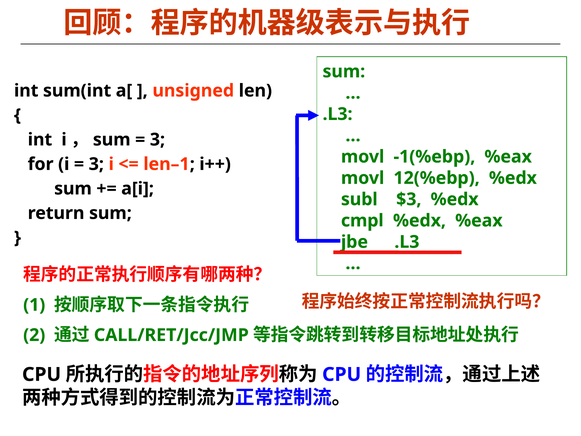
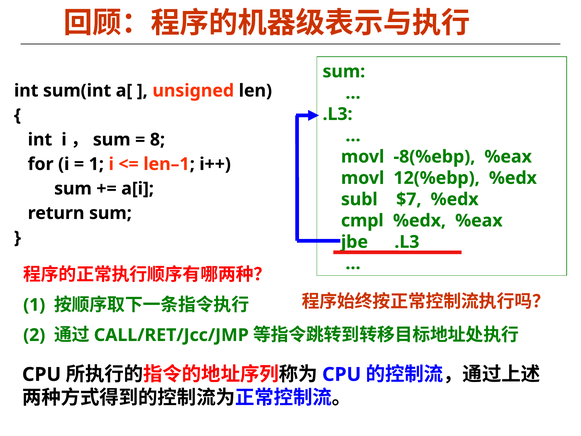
3: 3 -> 8 (157, 140)
-1(%ebp: -1(%ebp -> -8(%ebp (434, 157)
3: 3 -> 1 (96, 164)
$3: $3 -> $7 (409, 199)
